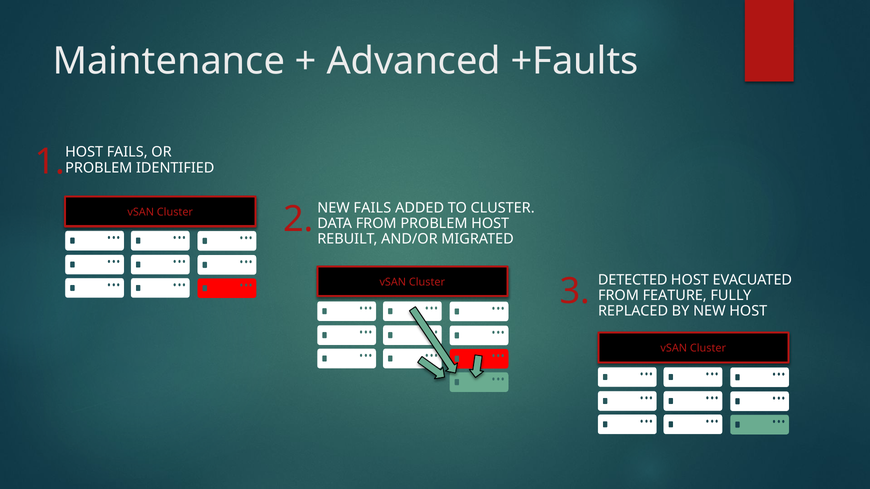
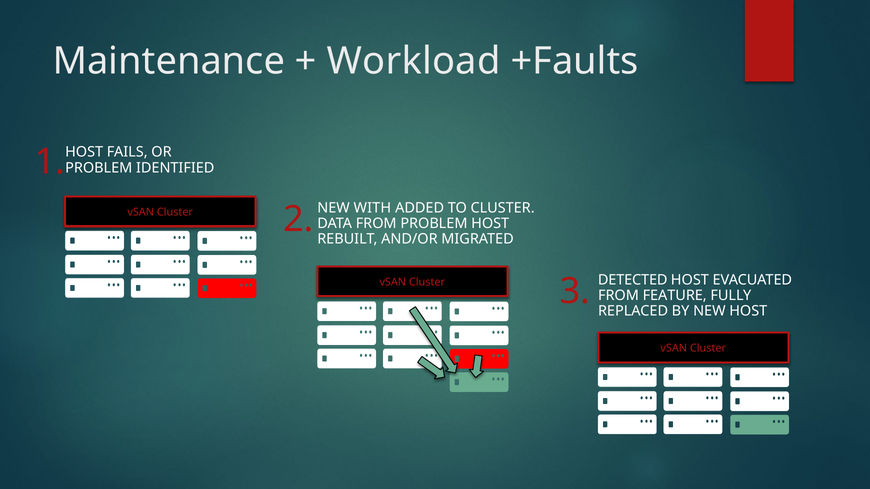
Advanced: Advanced -> Workload (414, 61)
NEW FAILS: FAILS -> WITH (372, 208)
